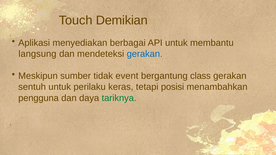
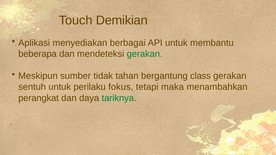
langsung: langsung -> beberapa (37, 54)
gerakan colour: blue -> green (145, 54)
event: event -> tahan (127, 76)
keras: keras -> fokus (121, 87)
posisi: posisi -> maka (172, 87)
pengguna: pengguna -> perangkat (39, 98)
